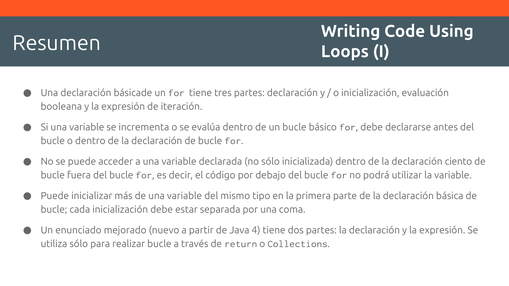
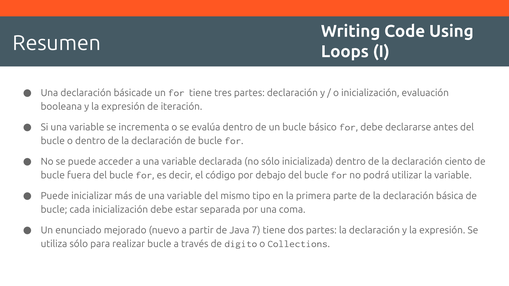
4: 4 -> 7 (256, 230)
return: return -> digito (241, 244)
